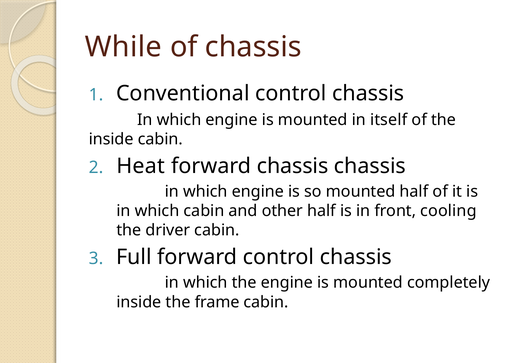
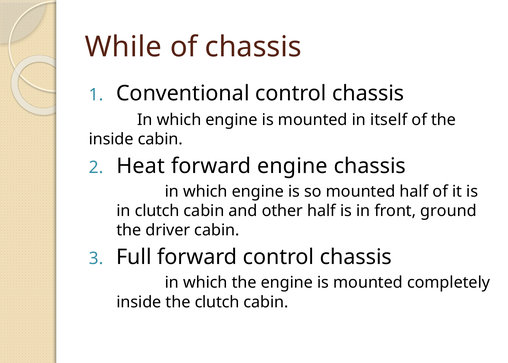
forward chassis: chassis -> engine (292, 166)
which: which -> clutch (157, 211)
cooling: cooling -> ground (449, 211)
the frame: frame -> clutch (217, 302)
